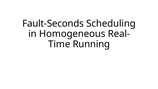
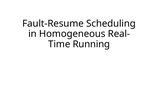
Fault-Seconds: Fault-Seconds -> Fault-Resume (53, 23)
